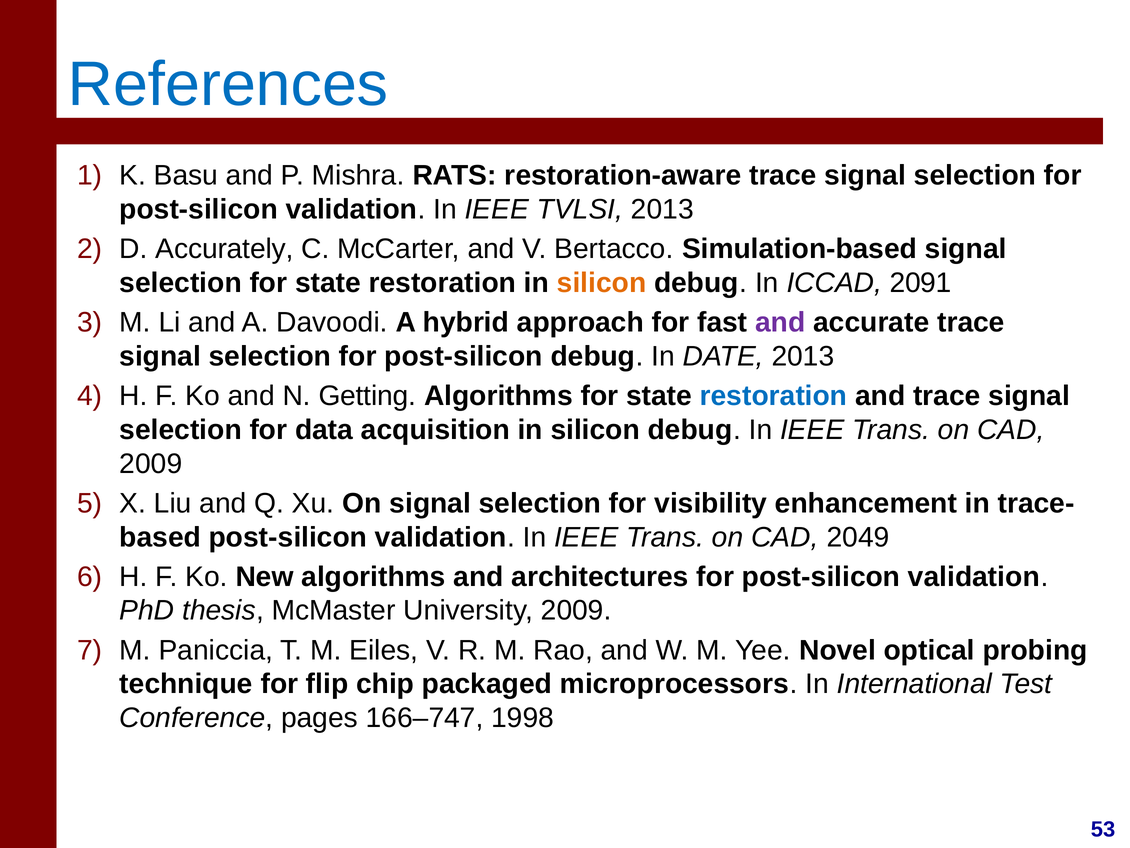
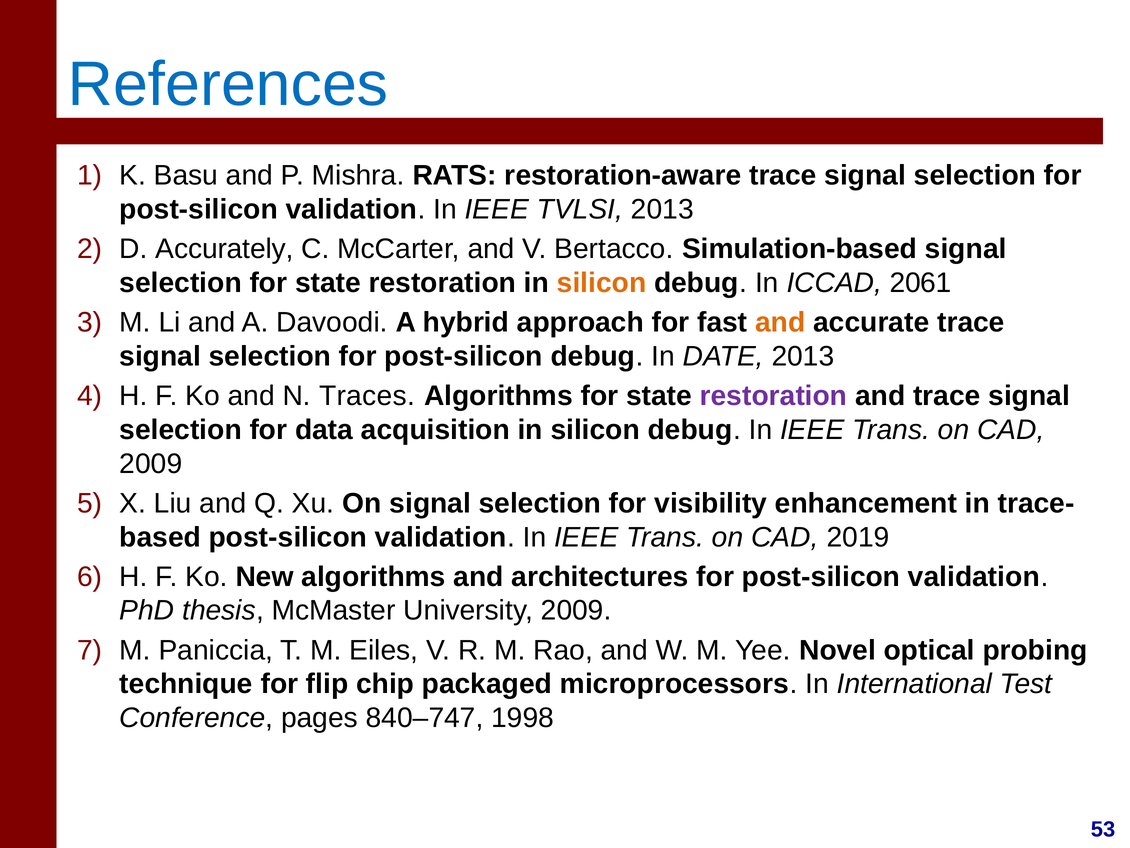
2091: 2091 -> 2061 (921, 283)
and colour: purple -> orange (780, 322)
Getting: Getting -> Traces (367, 396)
restoration colour: blue -> purple (773, 396)
2049: 2049 -> 2019 (858, 537)
166–747: 166–747 -> 840–747 (425, 718)
